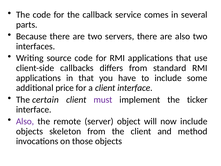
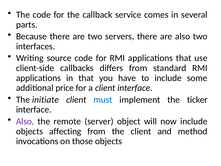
certain: certain -> initiate (45, 100)
must colour: purple -> blue (103, 100)
skeleton: skeleton -> affecting (65, 131)
